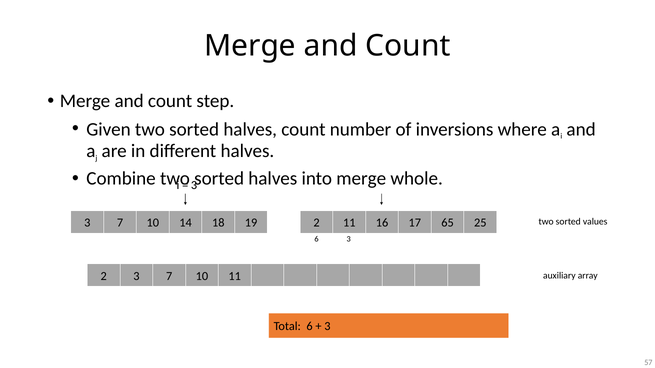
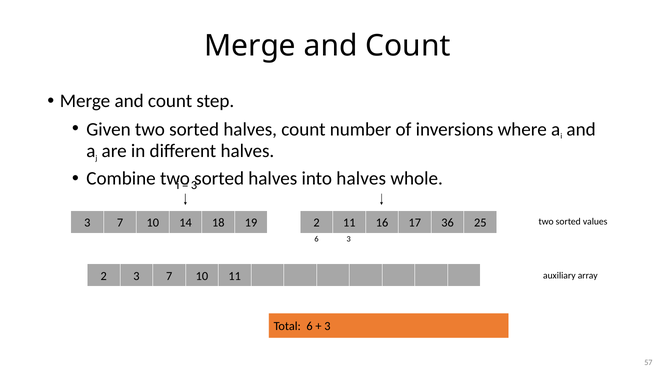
into merge: merge -> halves (361, 179)
65: 65 -> 36 (448, 223)
